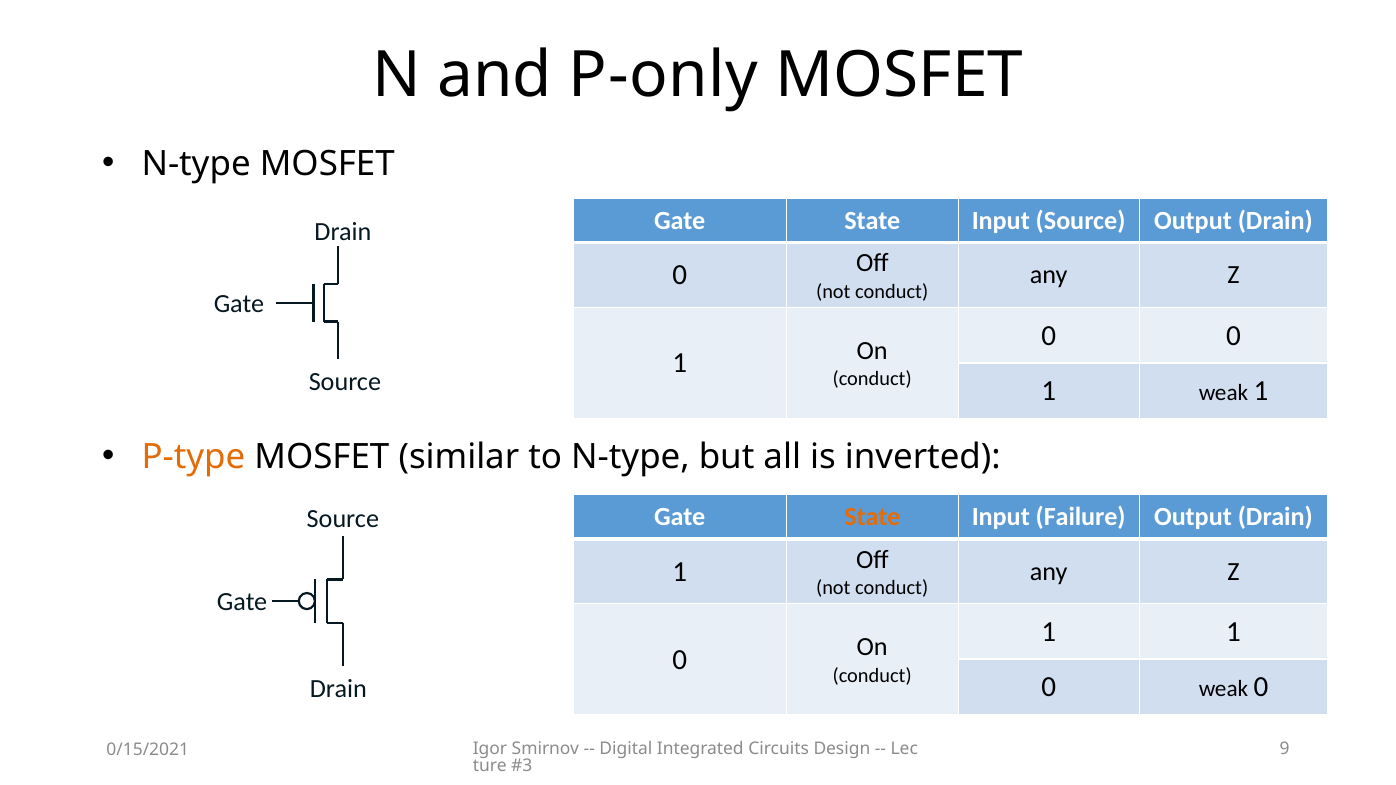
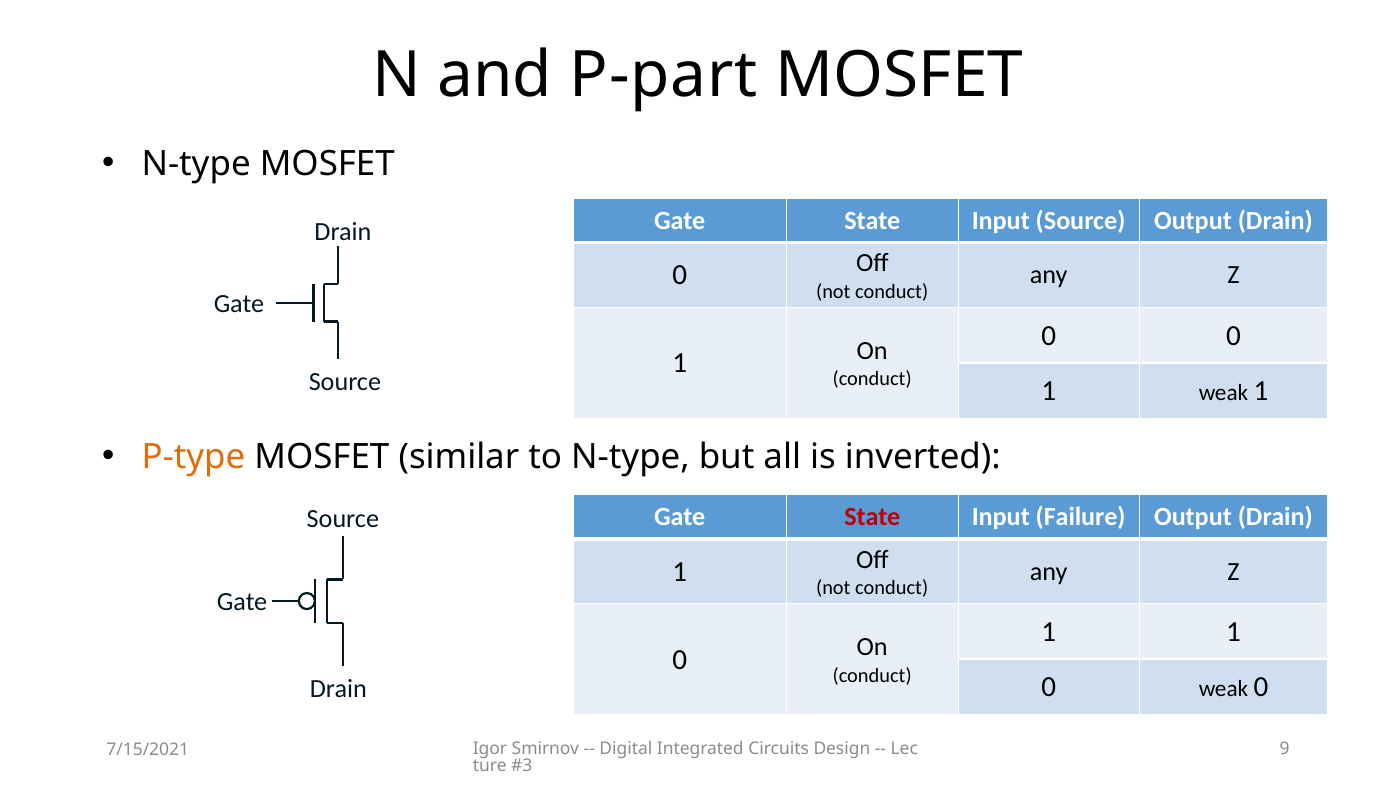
P-only: P-only -> P-part (664, 76)
State colour: orange -> red (872, 517)
0/15/2021: 0/15/2021 -> 7/15/2021 (148, 750)
